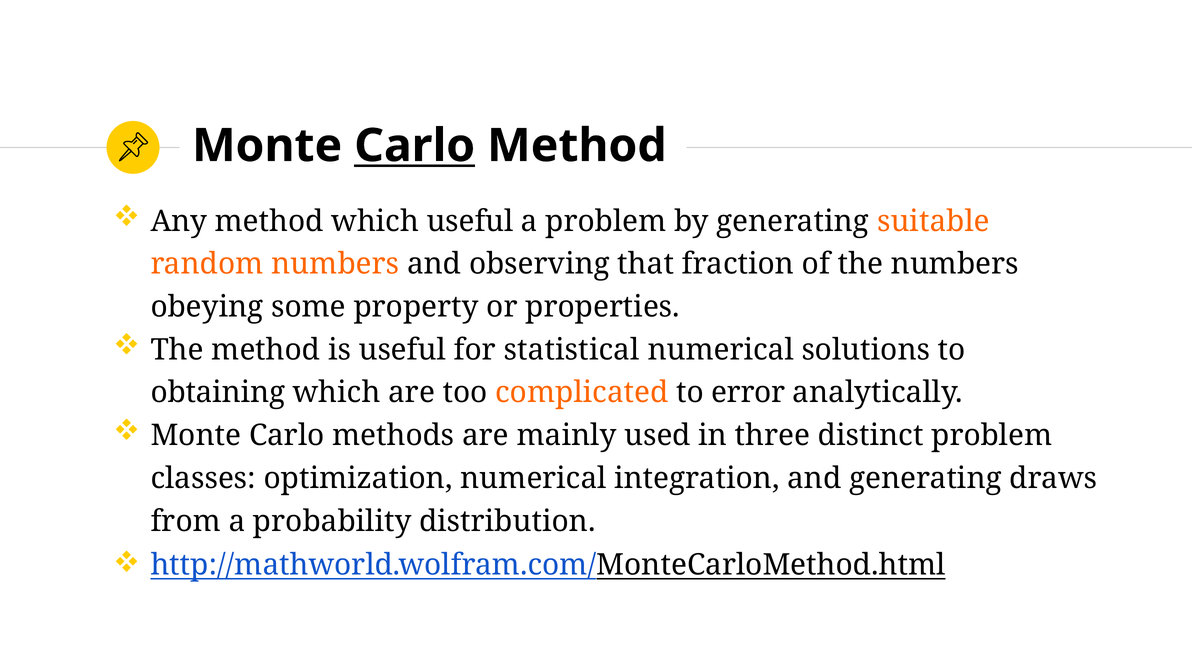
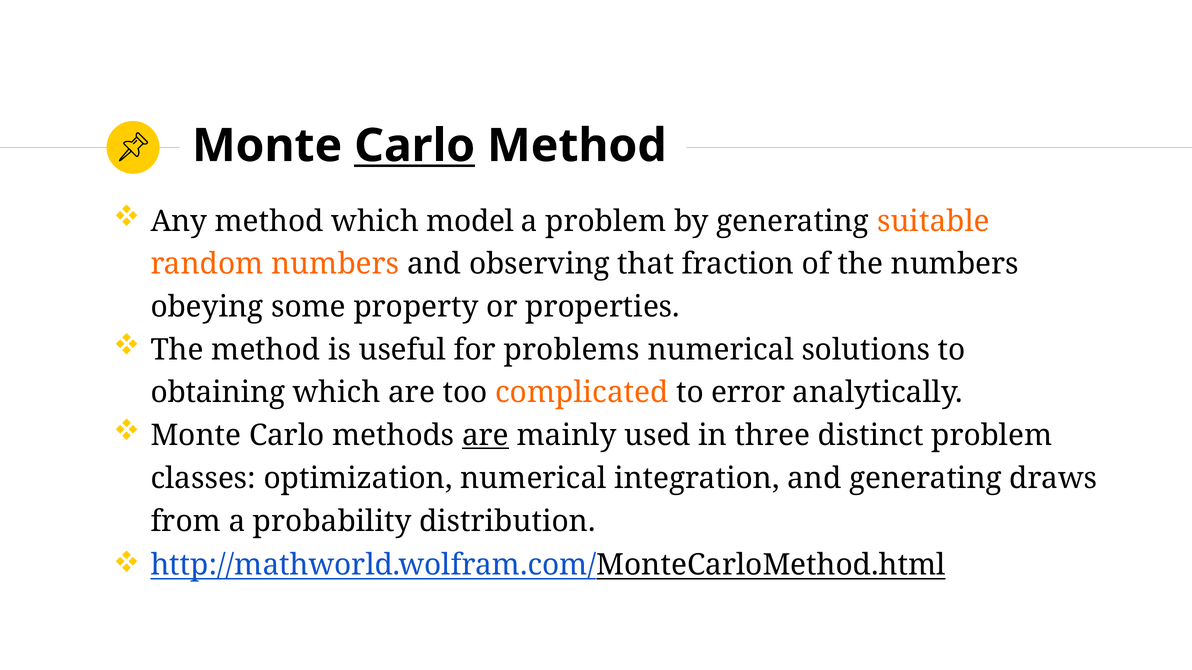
which useful: useful -> model (470, 221)
statistical: statistical -> problems (572, 350)
are underline: none -> present (486, 436)
